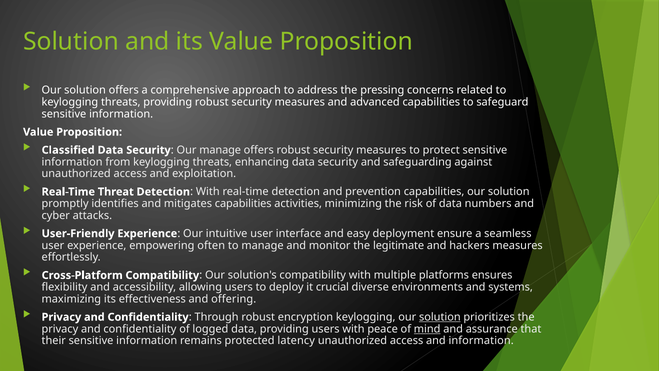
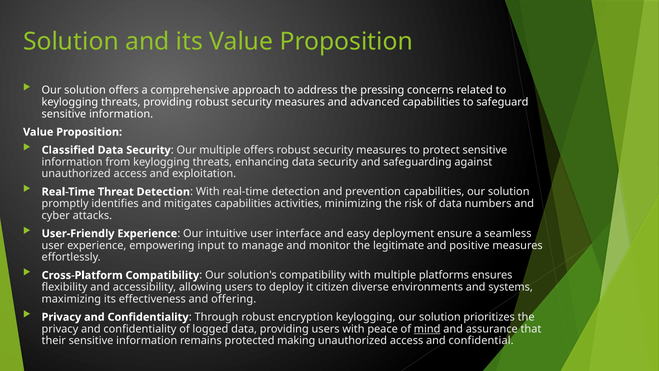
Our manage: manage -> multiple (220, 150)
often: often -> input (211, 245)
hackers: hackers -> positive (469, 245)
crucial: crucial -> citizen (332, 287)
solution underline: present -> none (440, 317)
latency: latency -> making (296, 341)
and information: information -> confidential (481, 341)
